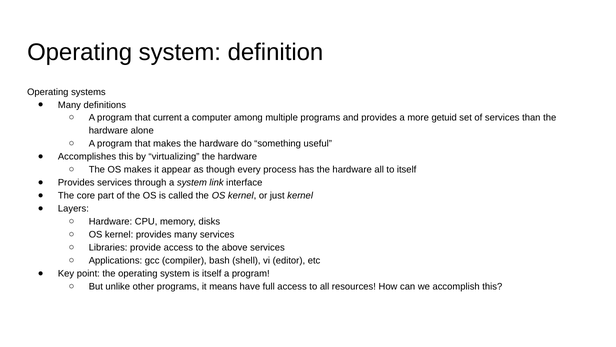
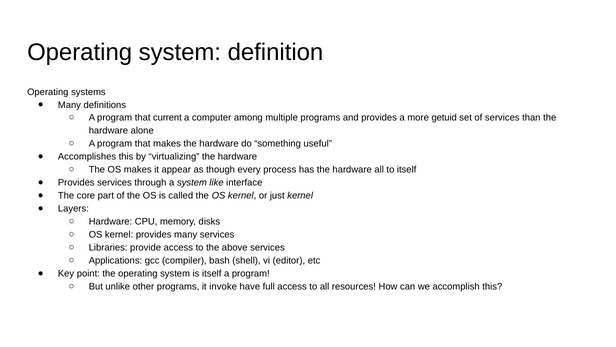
link: link -> like (217, 183)
means: means -> invoke (223, 286)
